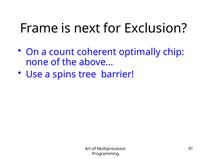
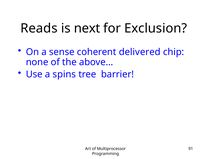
Frame: Frame -> Reads (39, 28)
count: count -> sense (62, 52)
optimally: optimally -> delivered (140, 52)
